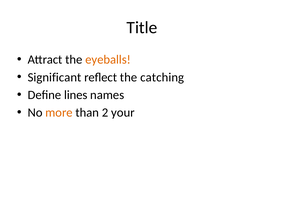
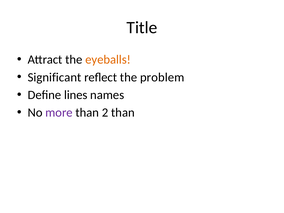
catching: catching -> problem (162, 77)
more colour: orange -> purple (59, 113)
2 your: your -> than (123, 113)
